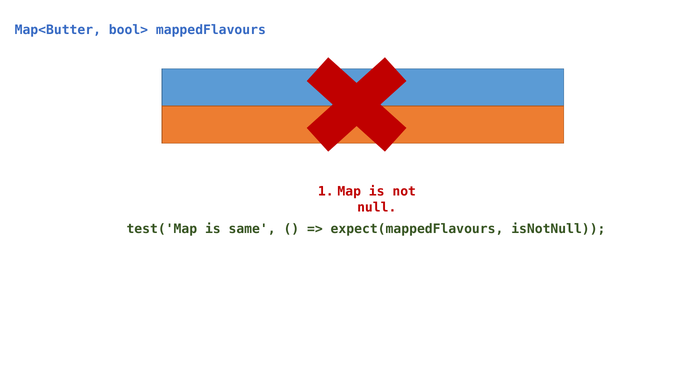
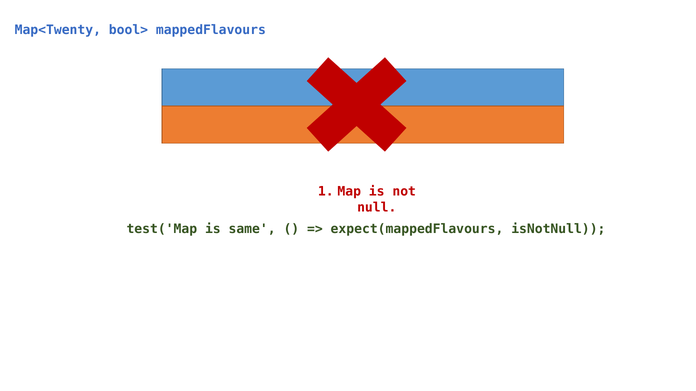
Map<Butter: Map<Butter -> Map<Twenty (58, 30)
